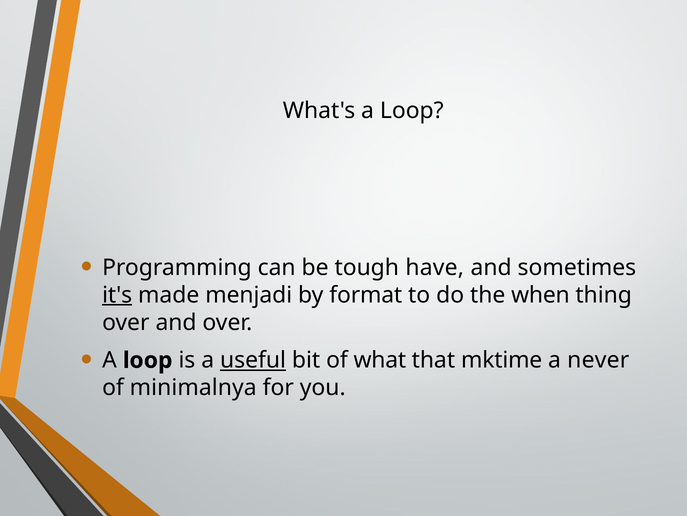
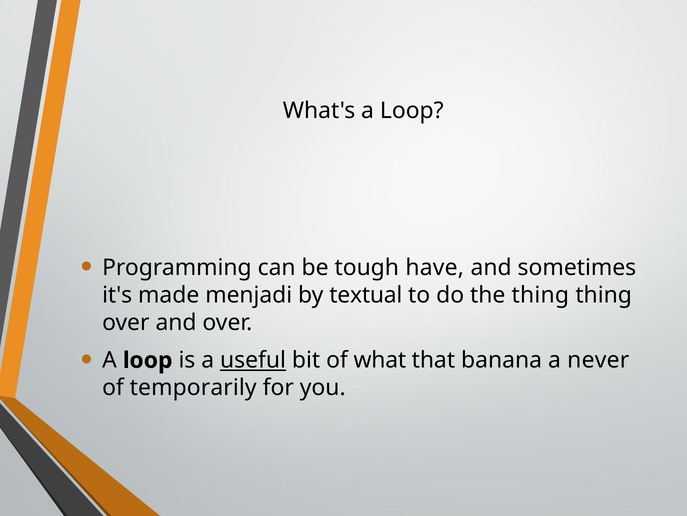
it's underline: present -> none (117, 295)
format: format -> textual (366, 295)
the when: when -> thing (540, 295)
mktime: mktime -> banana (502, 360)
minimalnya: minimalnya -> temporarily (193, 387)
